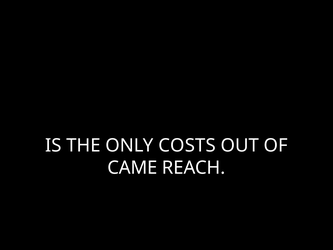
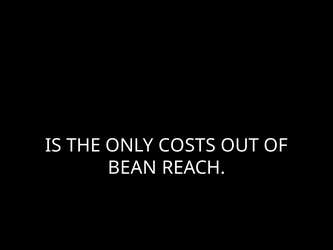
CAME: CAME -> BEAN (132, 168)
